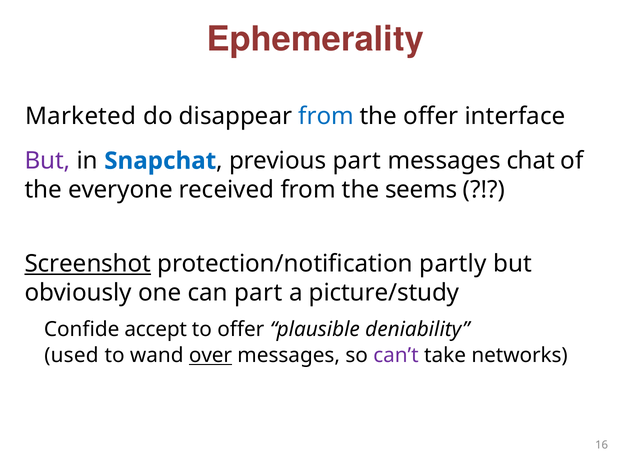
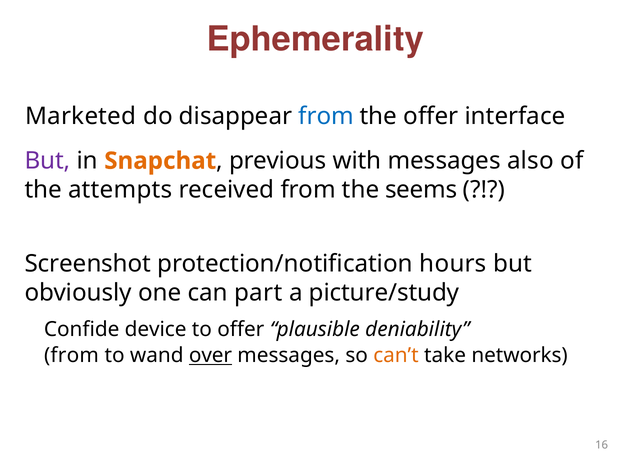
Snapchat colour: blue -> orange (160, 161)
previous part: part -> with (357, 161)
chat: chat -> also (530, 161)
everyone: everyone -> attempts (120, 190)
Screenshot underline: present -> none (88, 264)
partly: partly -> hours (453, 264)
accept: accept -> device (156, 330)
used: used -> from (71, 356)
can’t colour: purple -> orange (396, 356)
